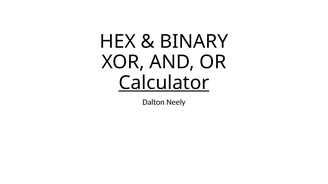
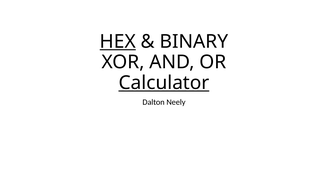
HEX underline: none -> present (118, 42)
